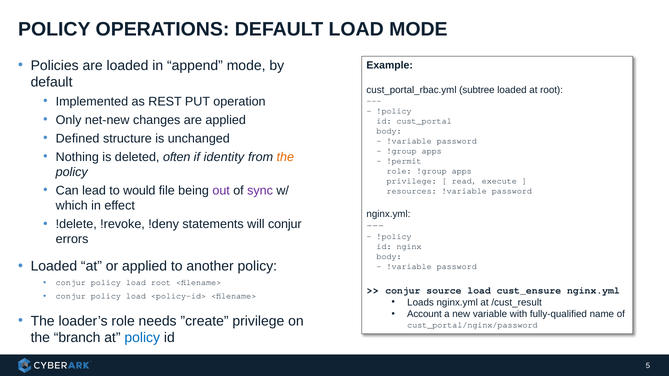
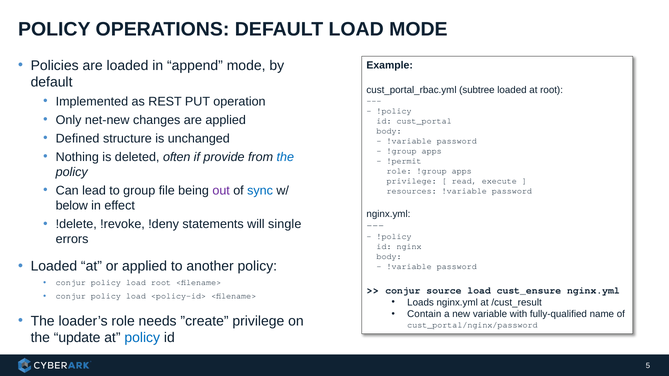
identity: identity -> provide (224, 157)
the colour: orange -> blue (285, 157)
would: would -> group (139, 191)
sync colour: purple -> blue (260, 191)
which: which -> below (72, 206)
will conjur: conjur -> single (285, 224)
Account: Account -> Contain (424, 314)
branch: branch -> update (77, 338)
